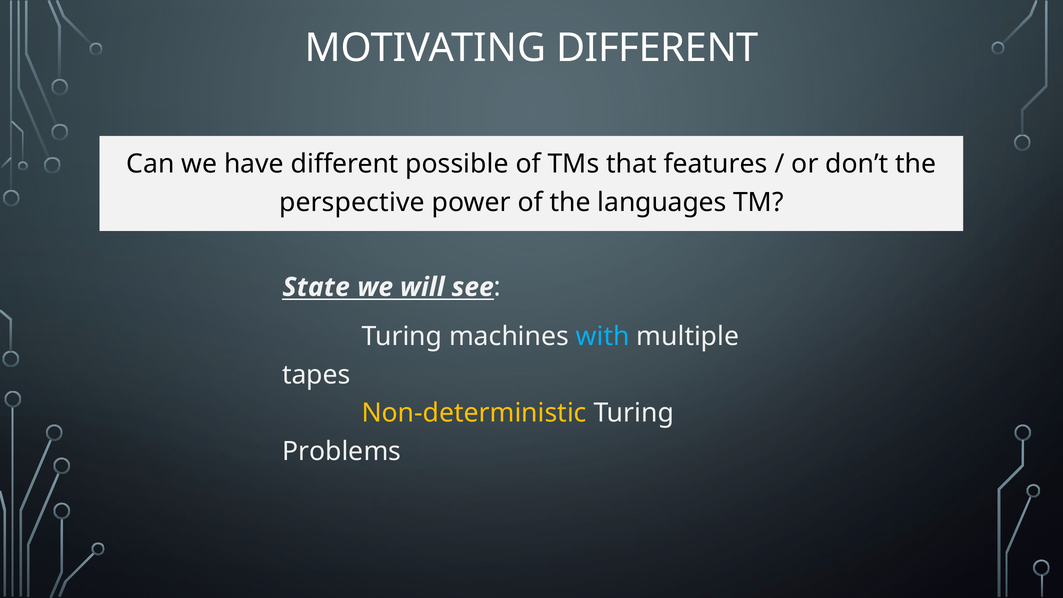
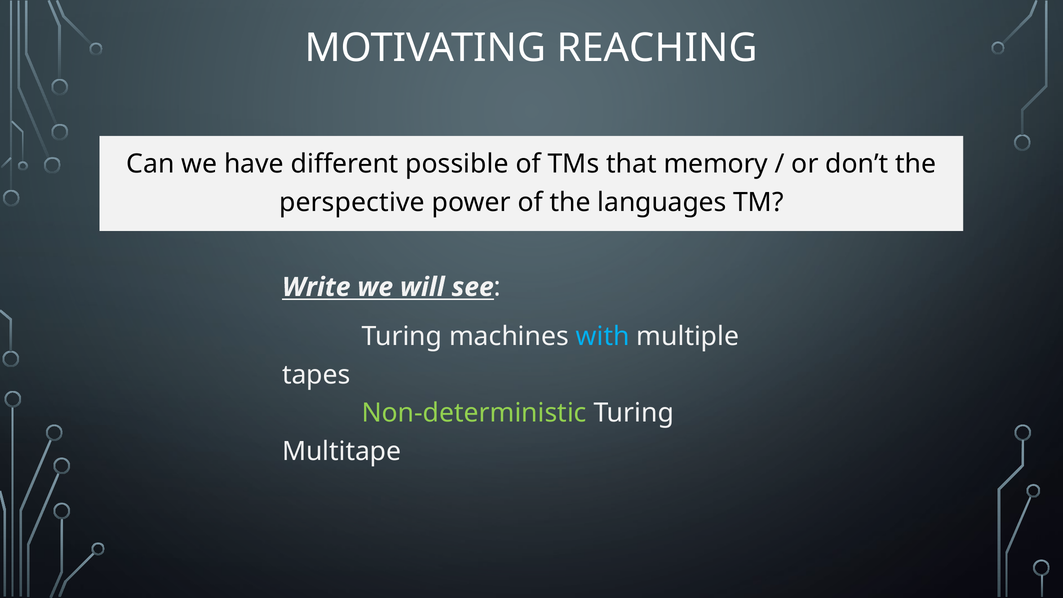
MOTIVATING DIFFERENT: DIFFERENT -> REACHING (657, 48)
features: features -> memory (716, 164)
State: State -> Write (316, 287)
Non-deterministic colour: yellow -> light green (474, 413)
Problems: Problems -> Multitape (342, 451)
